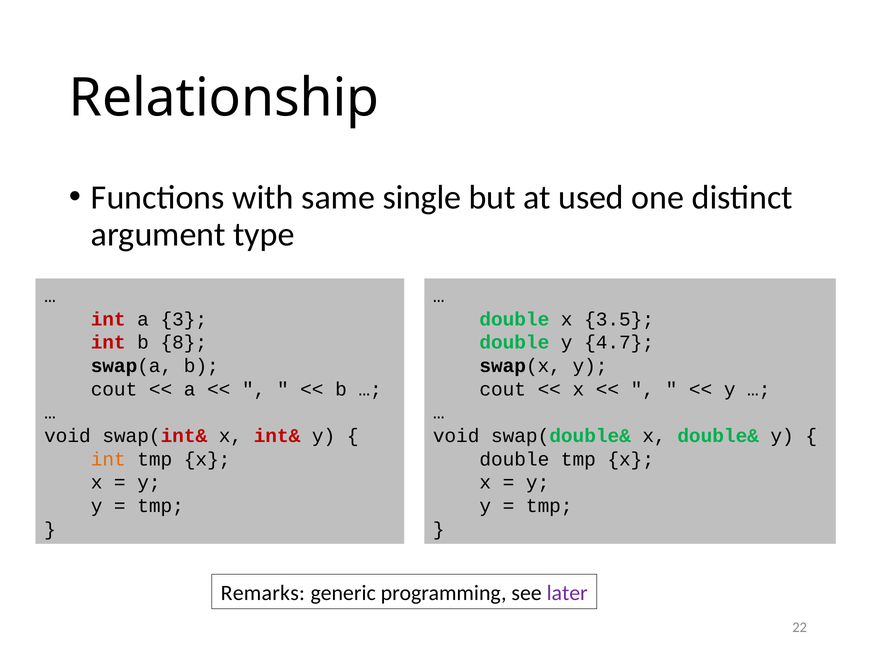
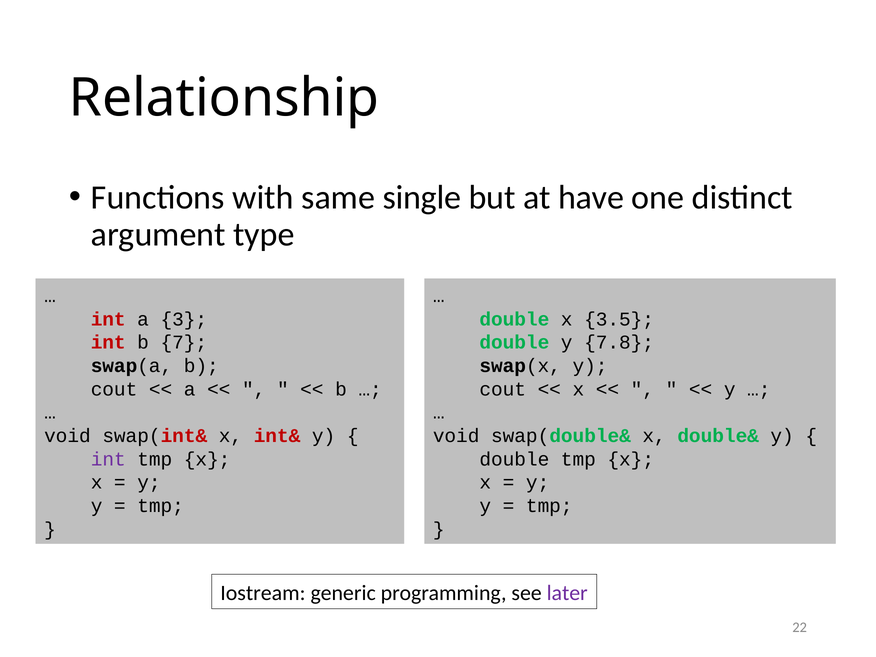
used: used -> have (591, 197)
8: 8 -> 7 (184, 342)
4.7: 4.7 -> 7.8 (619, 342)
int colour: orange -> purple (108, 459)
Remarks: Remarks -> Iostream (263, 593)
